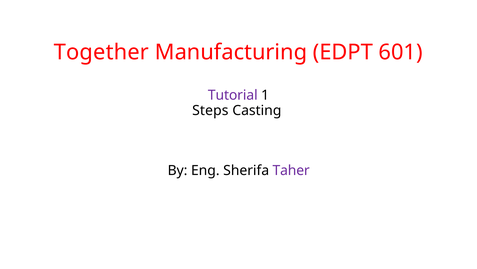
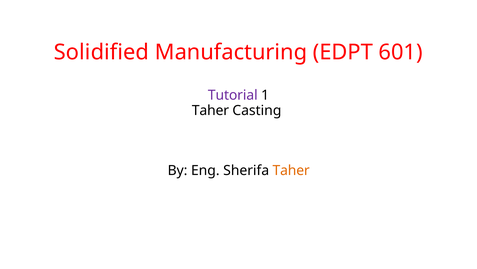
Together: Together -> Solidified (101, 52)
Steps: Steps -> Taher (210, 110)
Taher colour: purple -> orange (291, 170)
